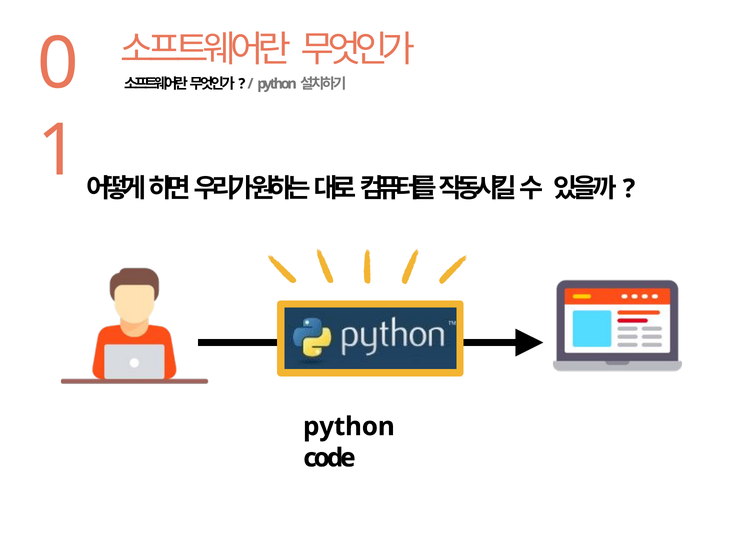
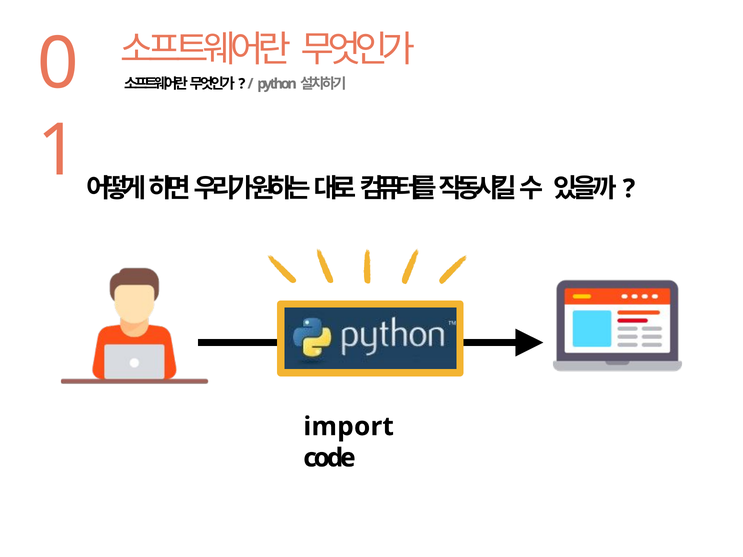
python: python -> import (349, 427)
